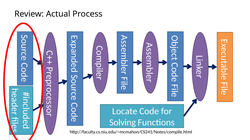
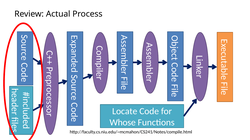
Solving: Solving -> Whose (123, 123)
